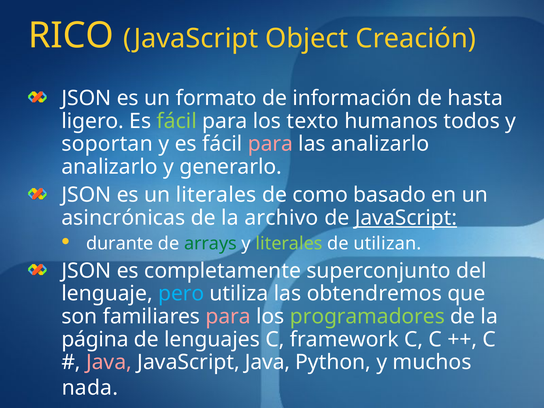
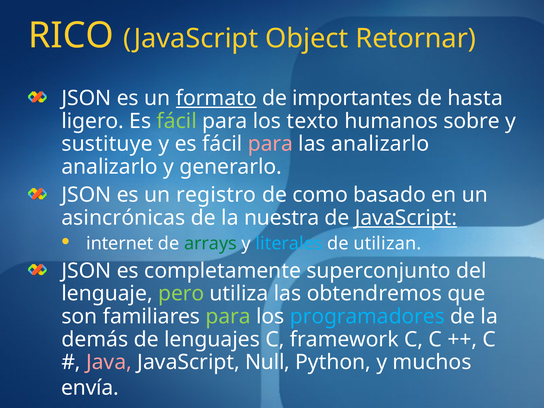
Creación: Creación -> Retornar (416, 39)
formato underline: none -> present (216, 98)
información: información -> importantes (352, 98)
todos: todos -> sobre (472, 121)
soportan: soportan -> sustituye (107, 144)
un literales: literales -> registro (216, 195)
archivo: archivo -> nuestra (282, 218)
durante: durante -> internet (120, 244)
literales colour: light green -> light blue (289, 244)
pero colour: light blue -> light green (181, 294)
para colour: pink -> light green (228, 317)
programadores colour: light green -> light blue (367, 317)
página: página -> demás (95, 339)
JavaScript Java: Java -> Null (268, 362)
nada: nada -> envía (90, 388)
